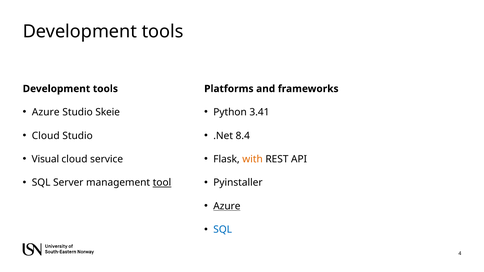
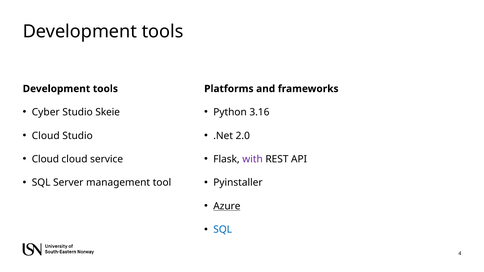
Azure: Azure -> Cyber (46, 112)
3.41: 3.41 -> 3.16 (259, 112)
8.4: 8.4 -> 2.0 (243, 136)
Visual: Visual -> Cloud (45, 159)
with colour: orange -> purple (253, 159)
tool underline: present -> none (162, 183)
